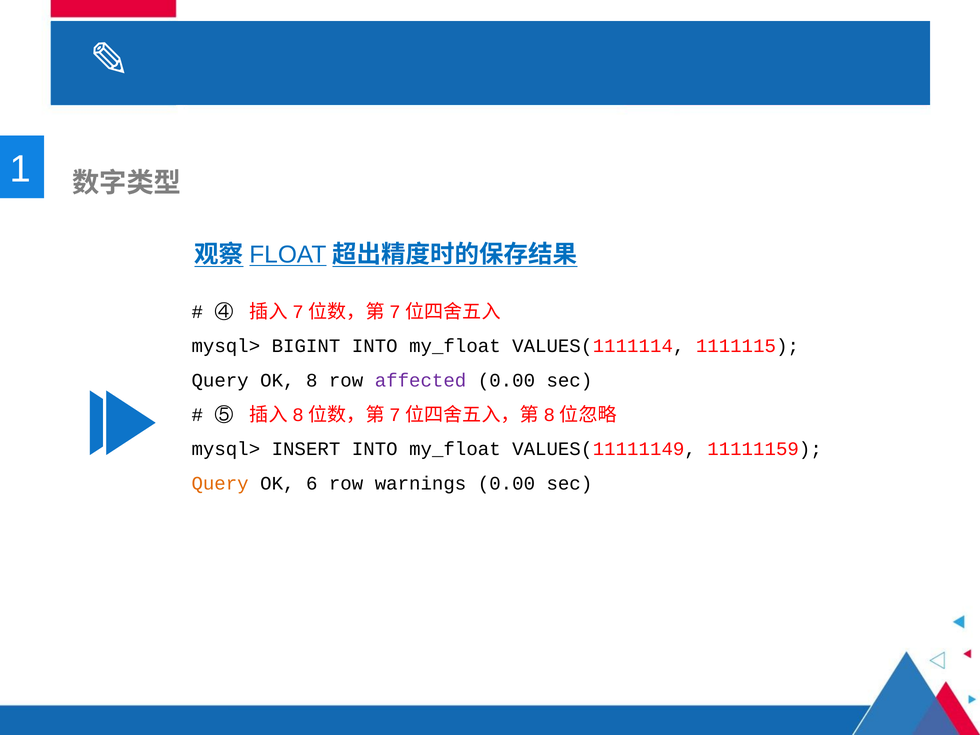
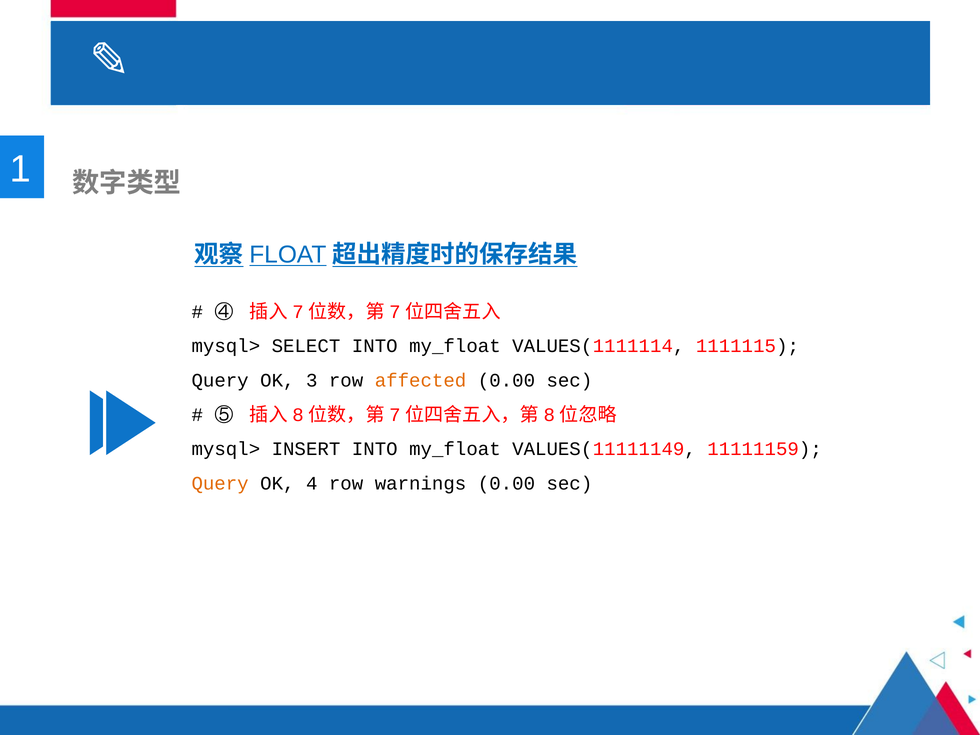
BIGINT: BIGINT -> SELECT (306, 346)
8: 8 -> 3 (312, 381)
affected colour: purple -> orange (421, 381)
6: 6 -> 4 (312, 483)
